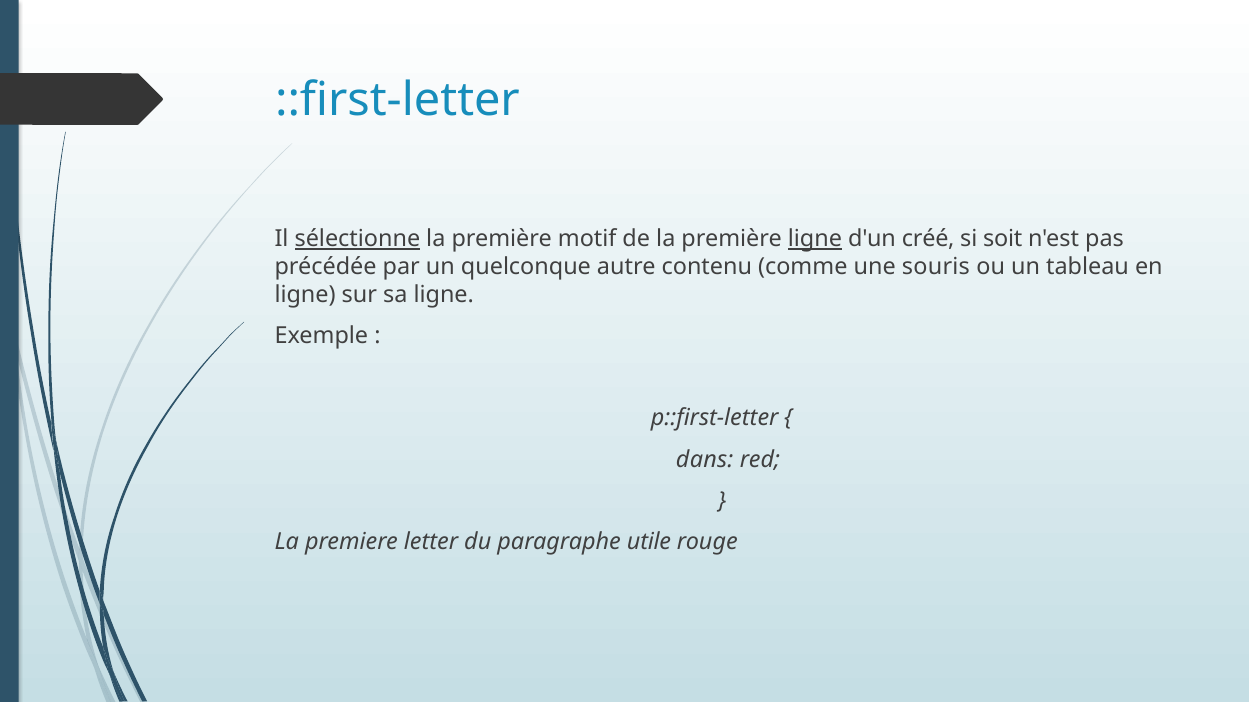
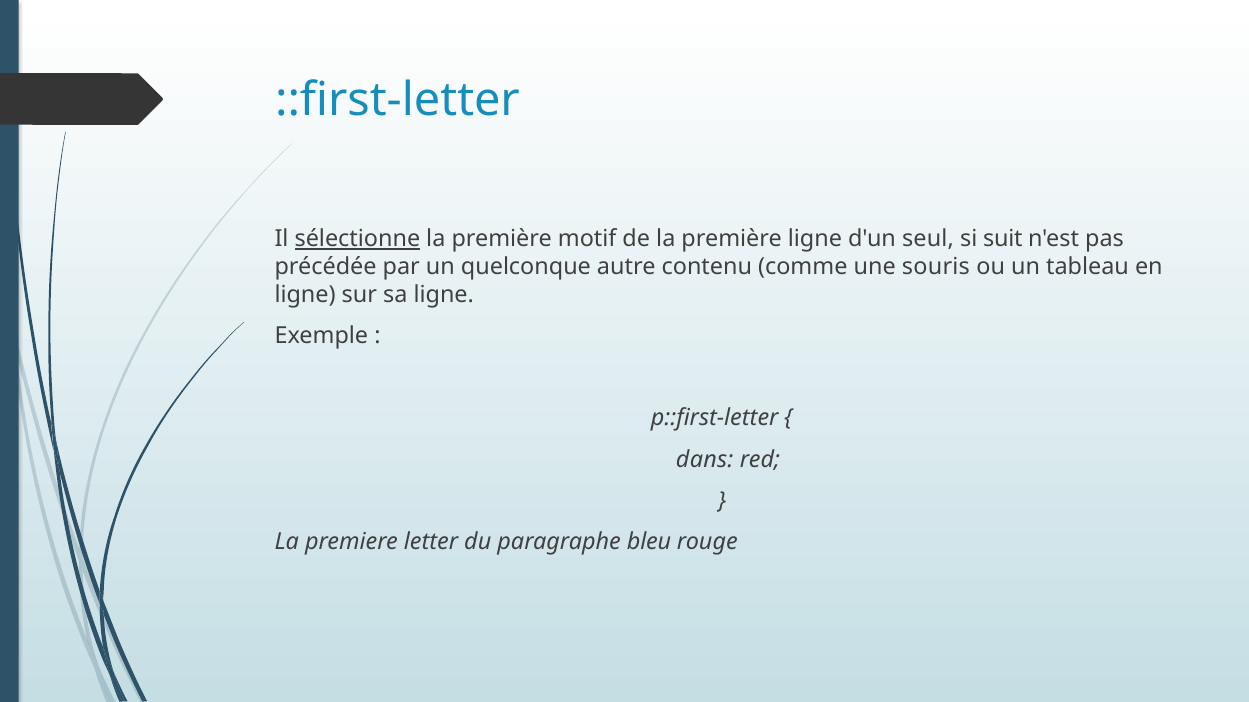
ligne underline: present -> none (815, 239)
créé: créé -> seul (928, 239)
soit: soit -> suit (1003, 239)
utile: utile -> bleu (649, 542)
